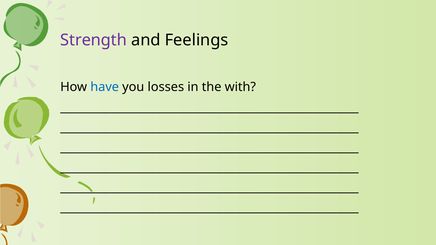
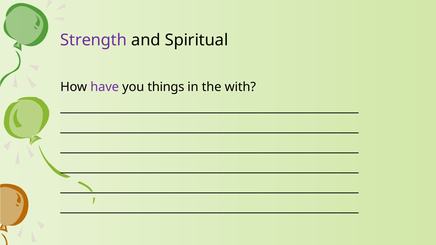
Feelings: Feelings -> Spiritual (197, 40)
have colour: blue -> purple (105, 87)
losses: losses -> things (166, 87)
